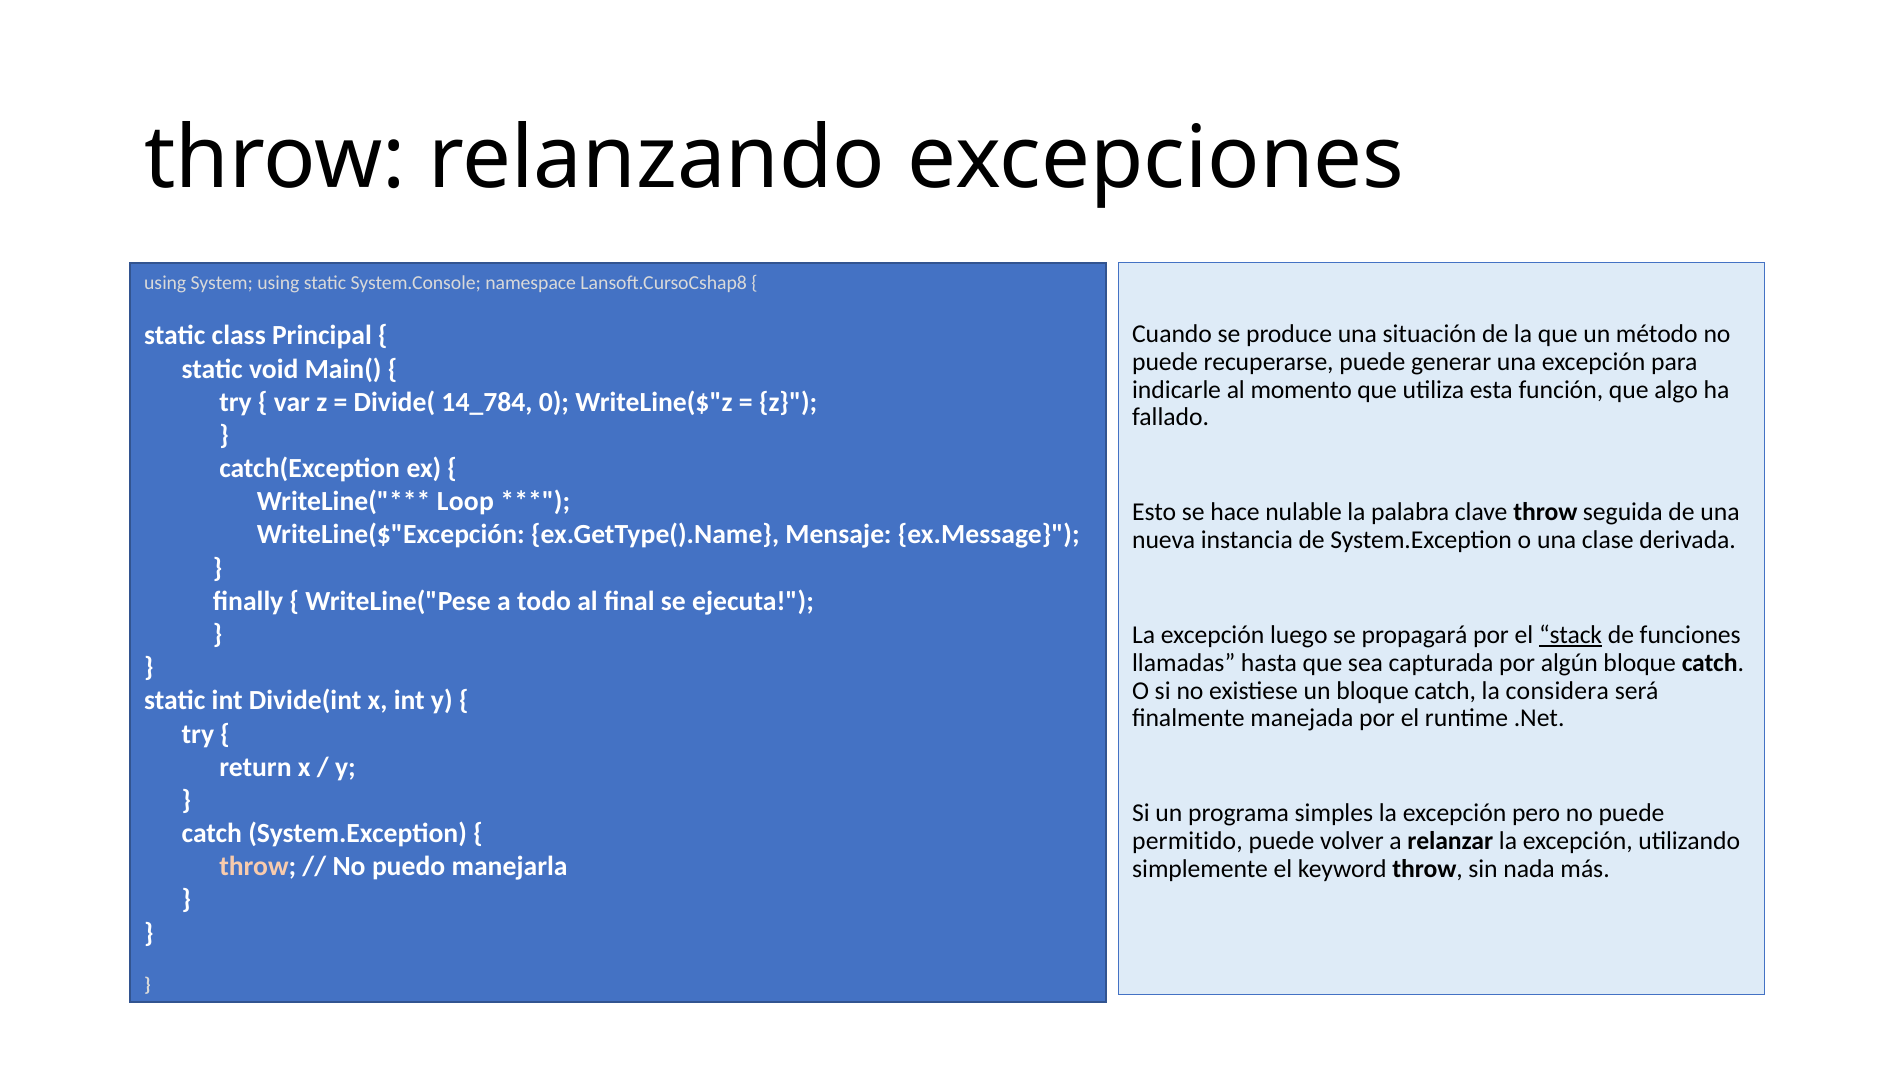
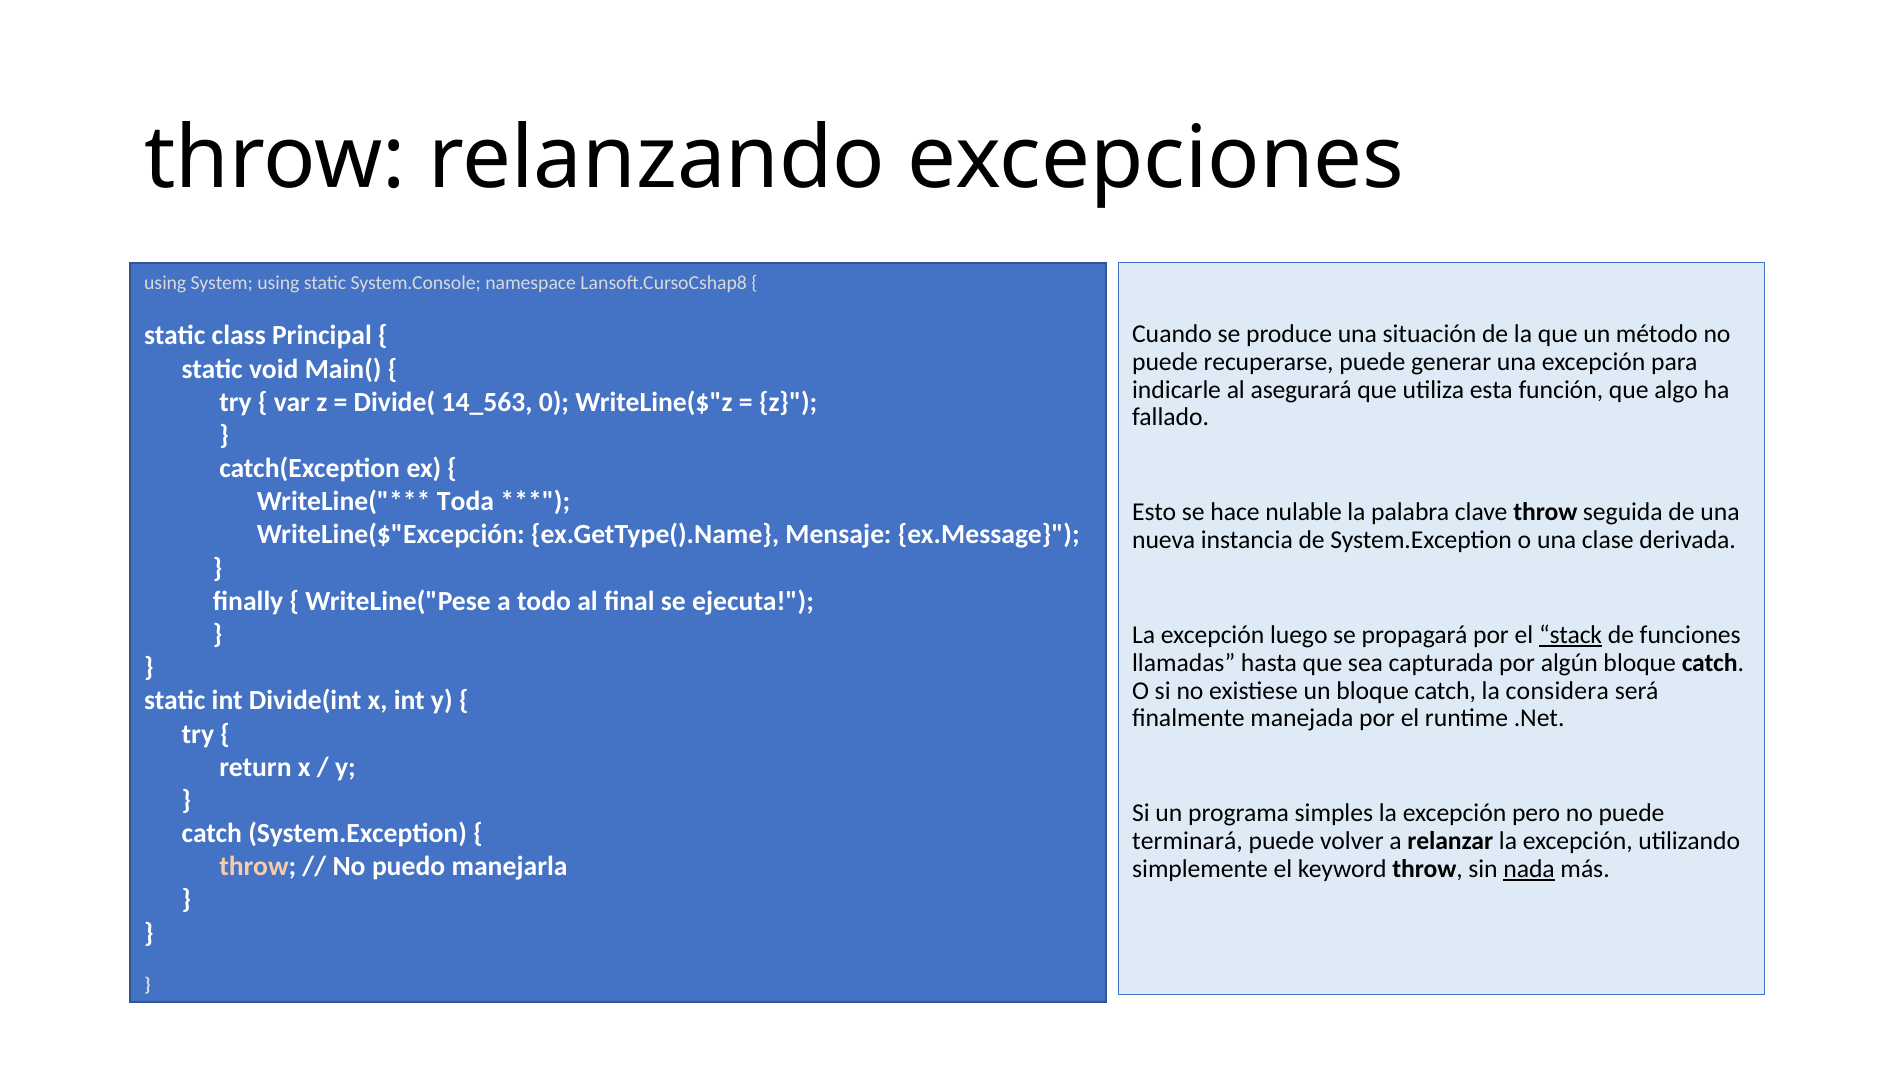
momento: momento -> asegurará (1301, 390)
14_784: 14_784 -> 14_563 (487, 402)
Loop: Loop -> Toda (465, 502)
permitido: permitido -> terminará (1188, 841)
nada underline: none -> present (1529, 869)
